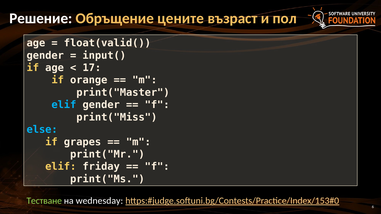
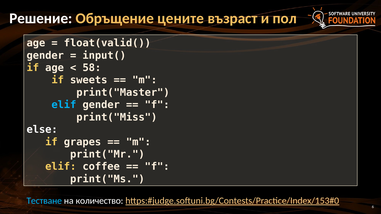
17: 17 -> 58 (92, 68)
orange: orange -> sweets (89, 80)
else colour: light blue -> white (42, 130)
friday: friday -> coffee (101, 167)
Тестване colour: light green -> light blue (44, 201)
wednesday: wednesday -> количество (99, 201)
